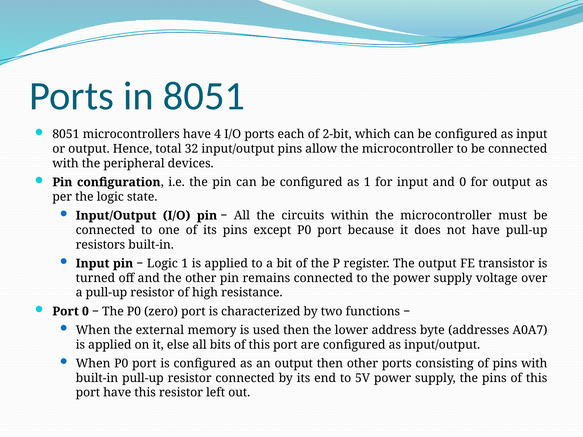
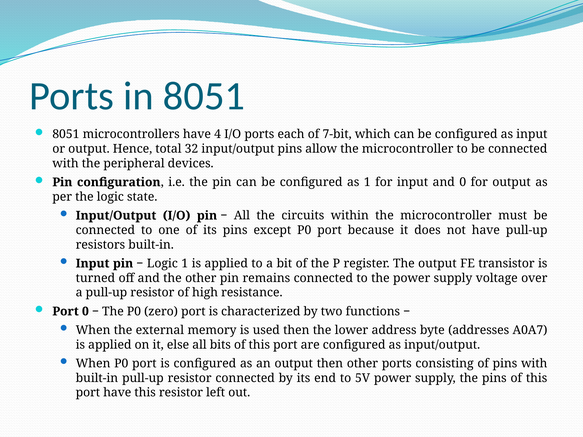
2-bit: 2-bit -> 7-bit (337, 134)
